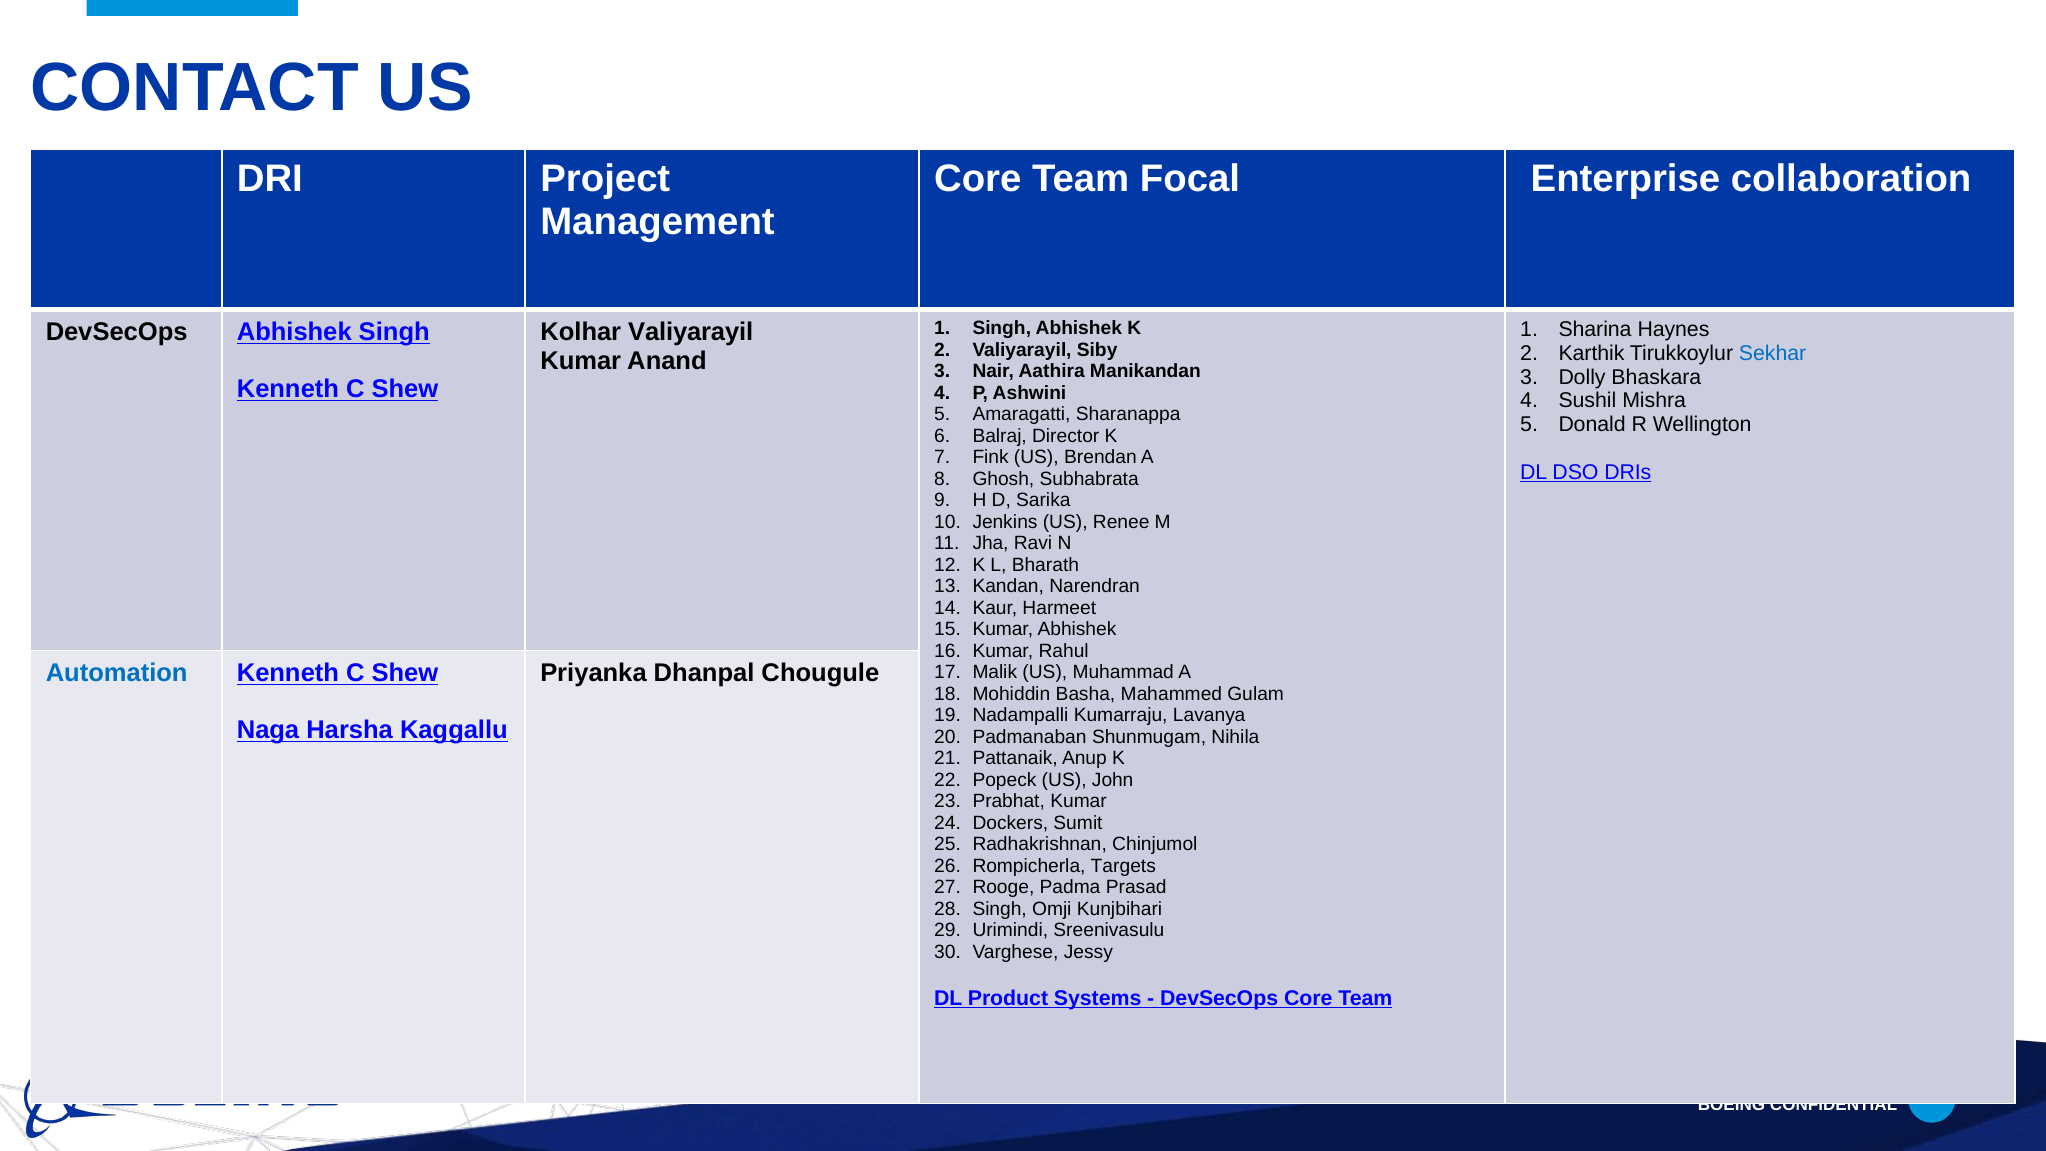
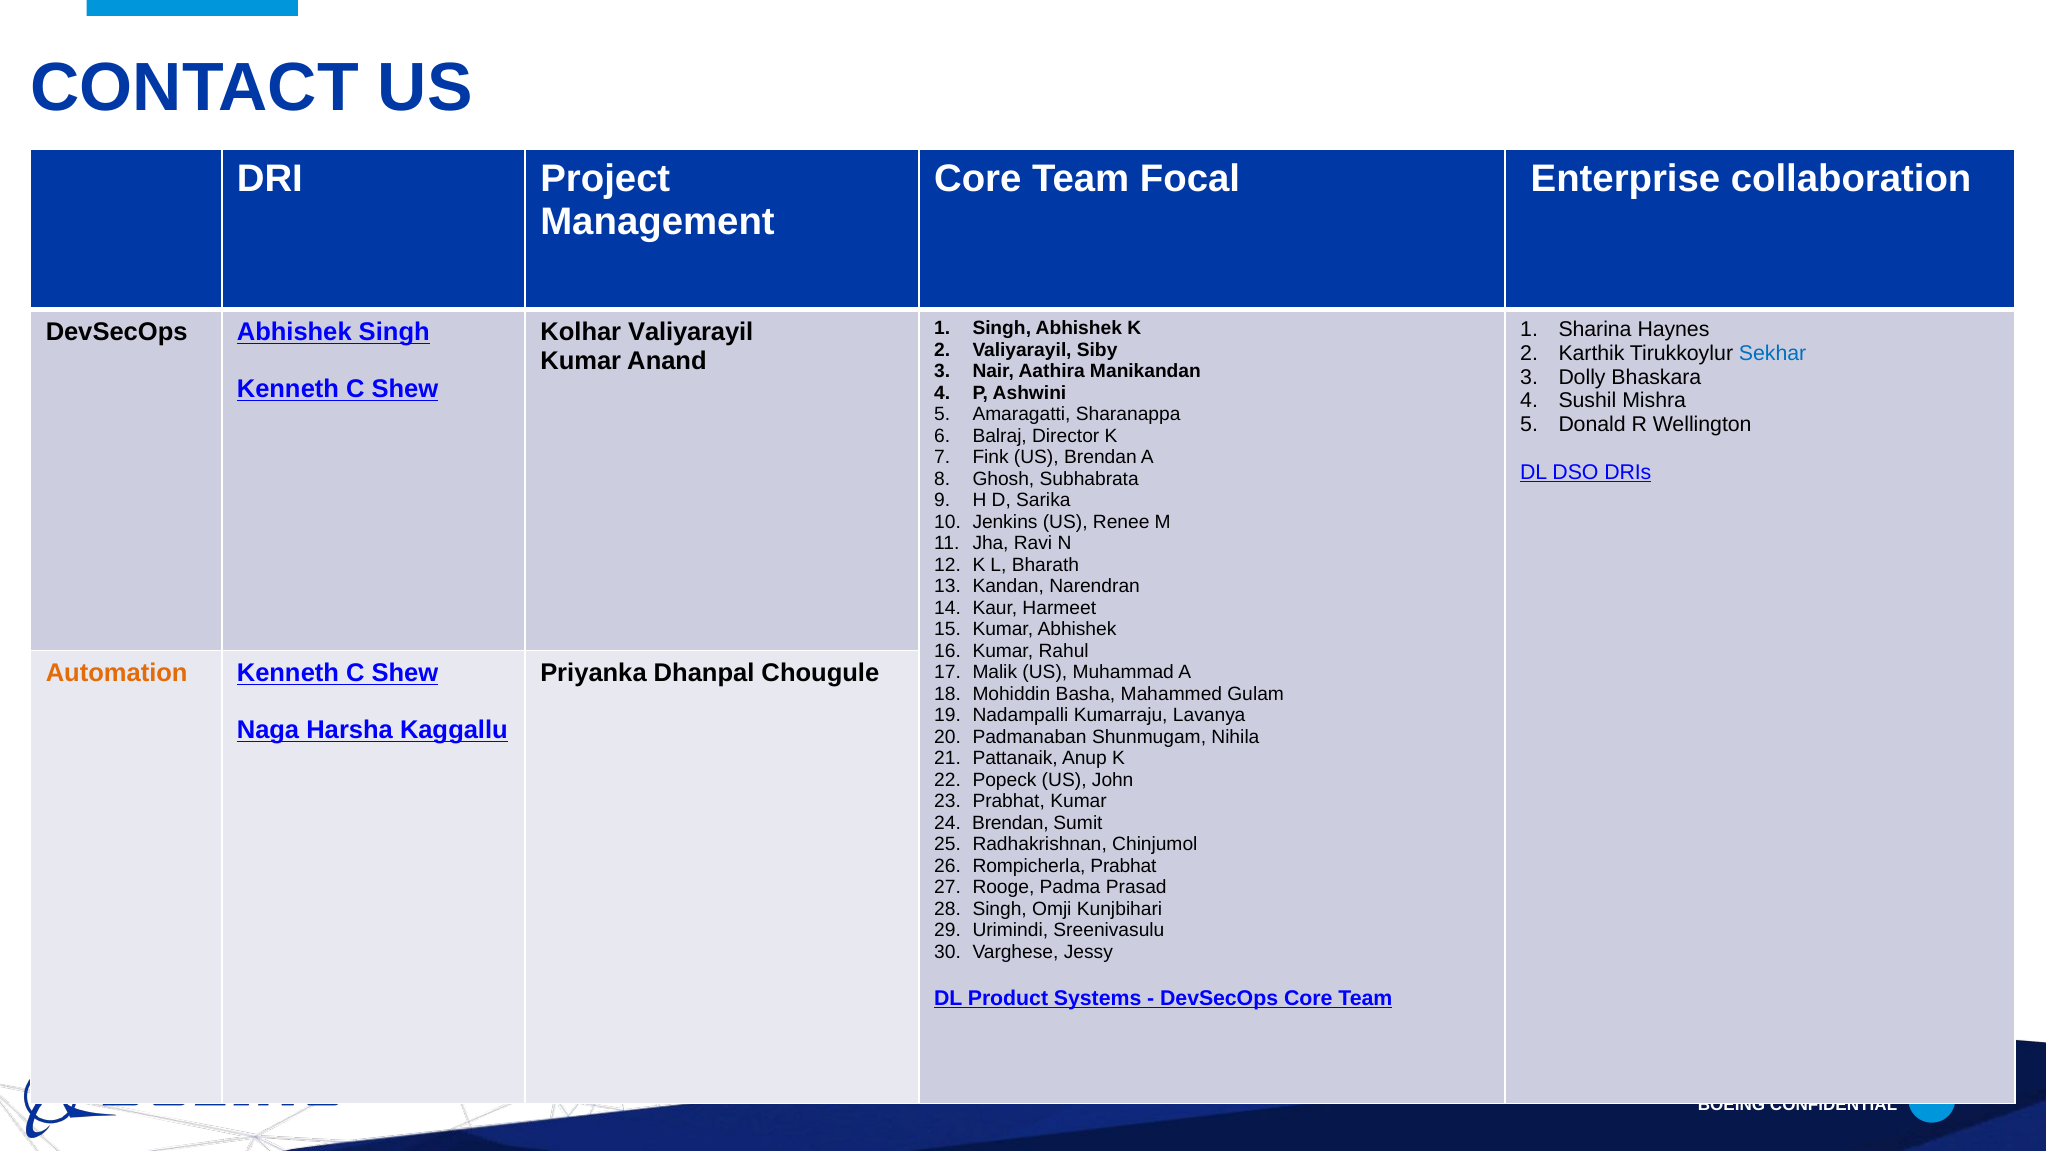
Automation colour: blue -> orange (117, 673)
Dockers: Dockers -> Brendan (1010, 823)
Rompicherla Targets: Targets -> Prabhat (1123, 866)
